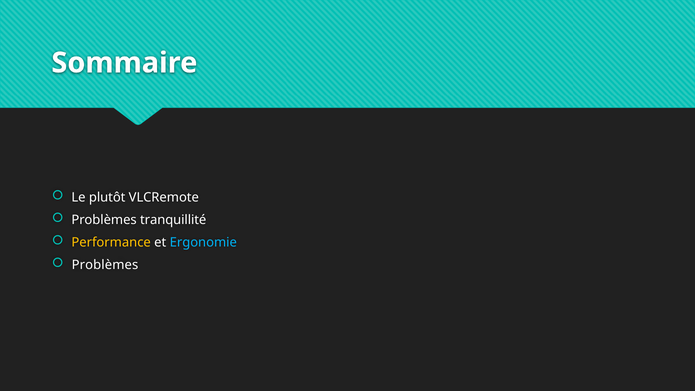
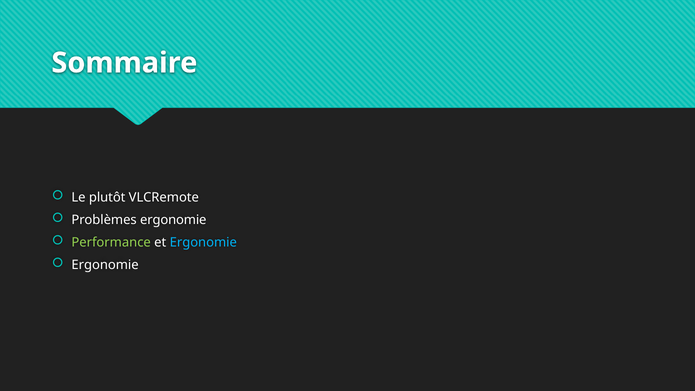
Problèmes tranquillité: tranquillité -> ergonomie (173, 220)
Performance colour: yellow -> light green (111, 243)
Problèmes: Problèmes -> Ergonomie (105, 265)
